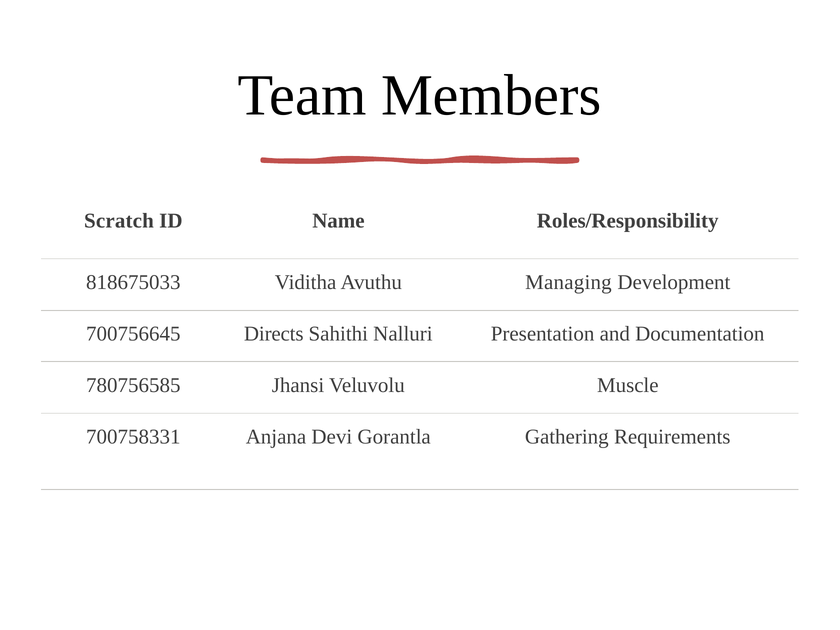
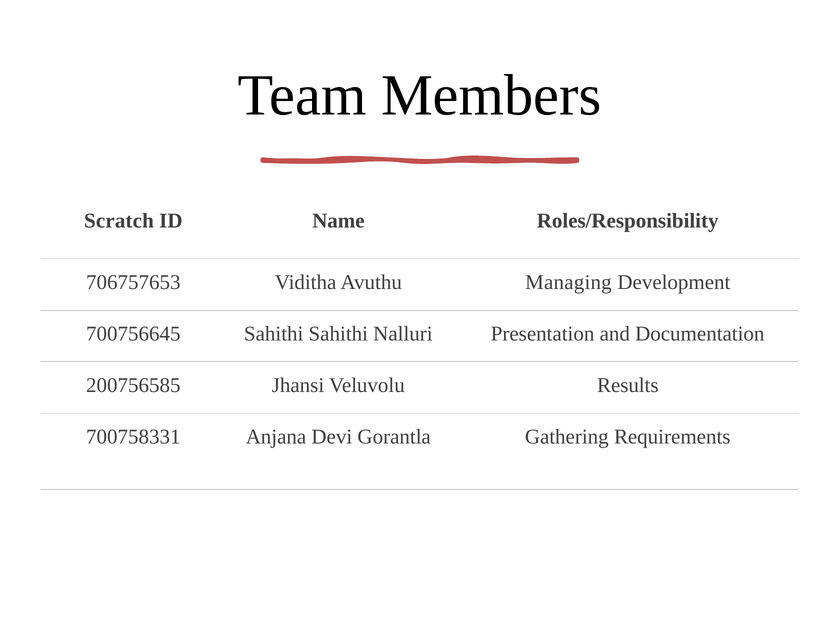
818675033: 818675033 -> 706757653 (133, 282)
700756645 Directs: Directs -> Sahithi (274, 334)
780756585: 780756585 -> 200756585 (133, 385)
Muscle: Muscle -> Results (628, 385)
